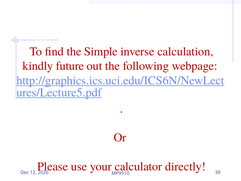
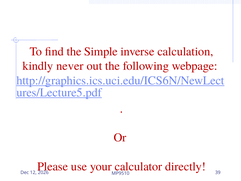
future: future -> never (70, 66)
